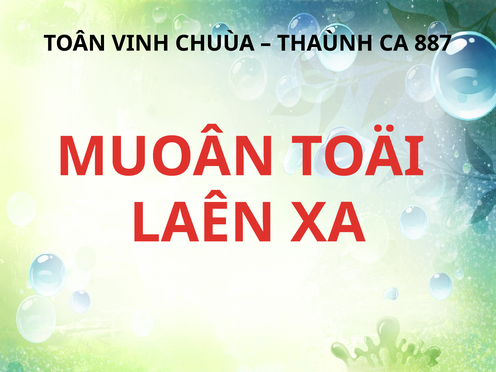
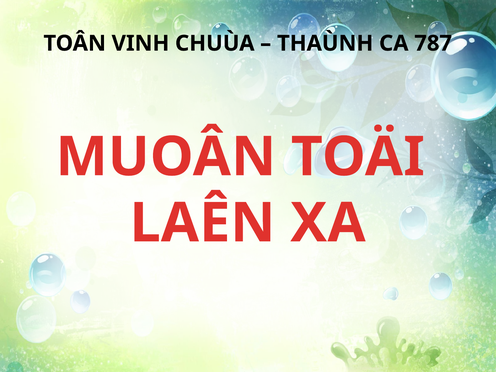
887: 887 -> 787 (433, 43)
